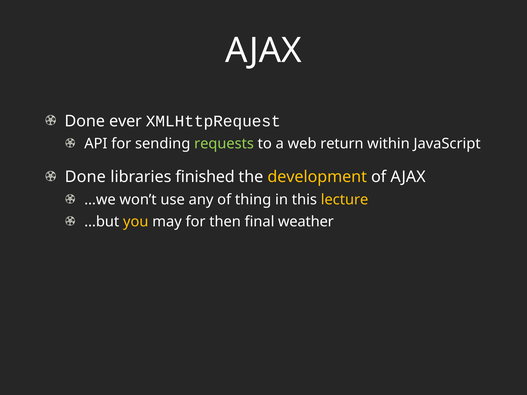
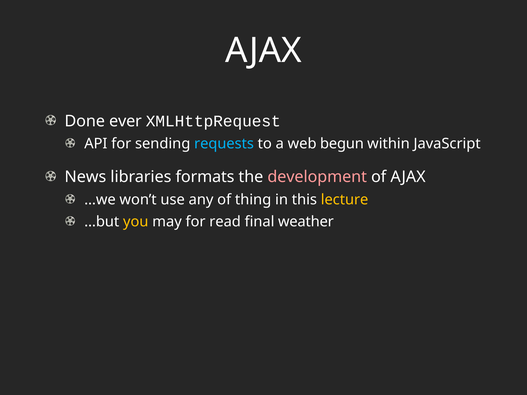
requests colour: light green -> light blue (224, 144)
return: return -> begun (342, 144)
Done: Done -> News (85, 177)
finished: finished -> formats (205, 177)
development colour: yellow -> pink (317, 177)
then: then -> read (225, 222)
